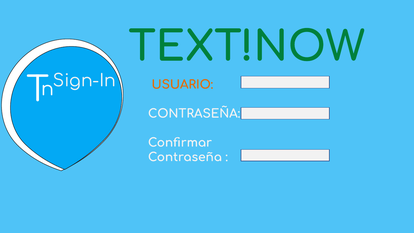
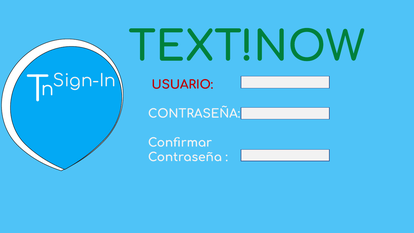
USUARIO colour: orange -> red (182, 85)
